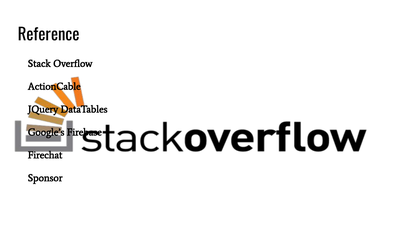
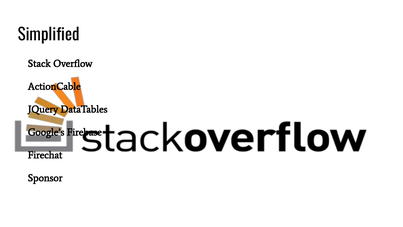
Reference: Reference -> Simplified (49, 35)
